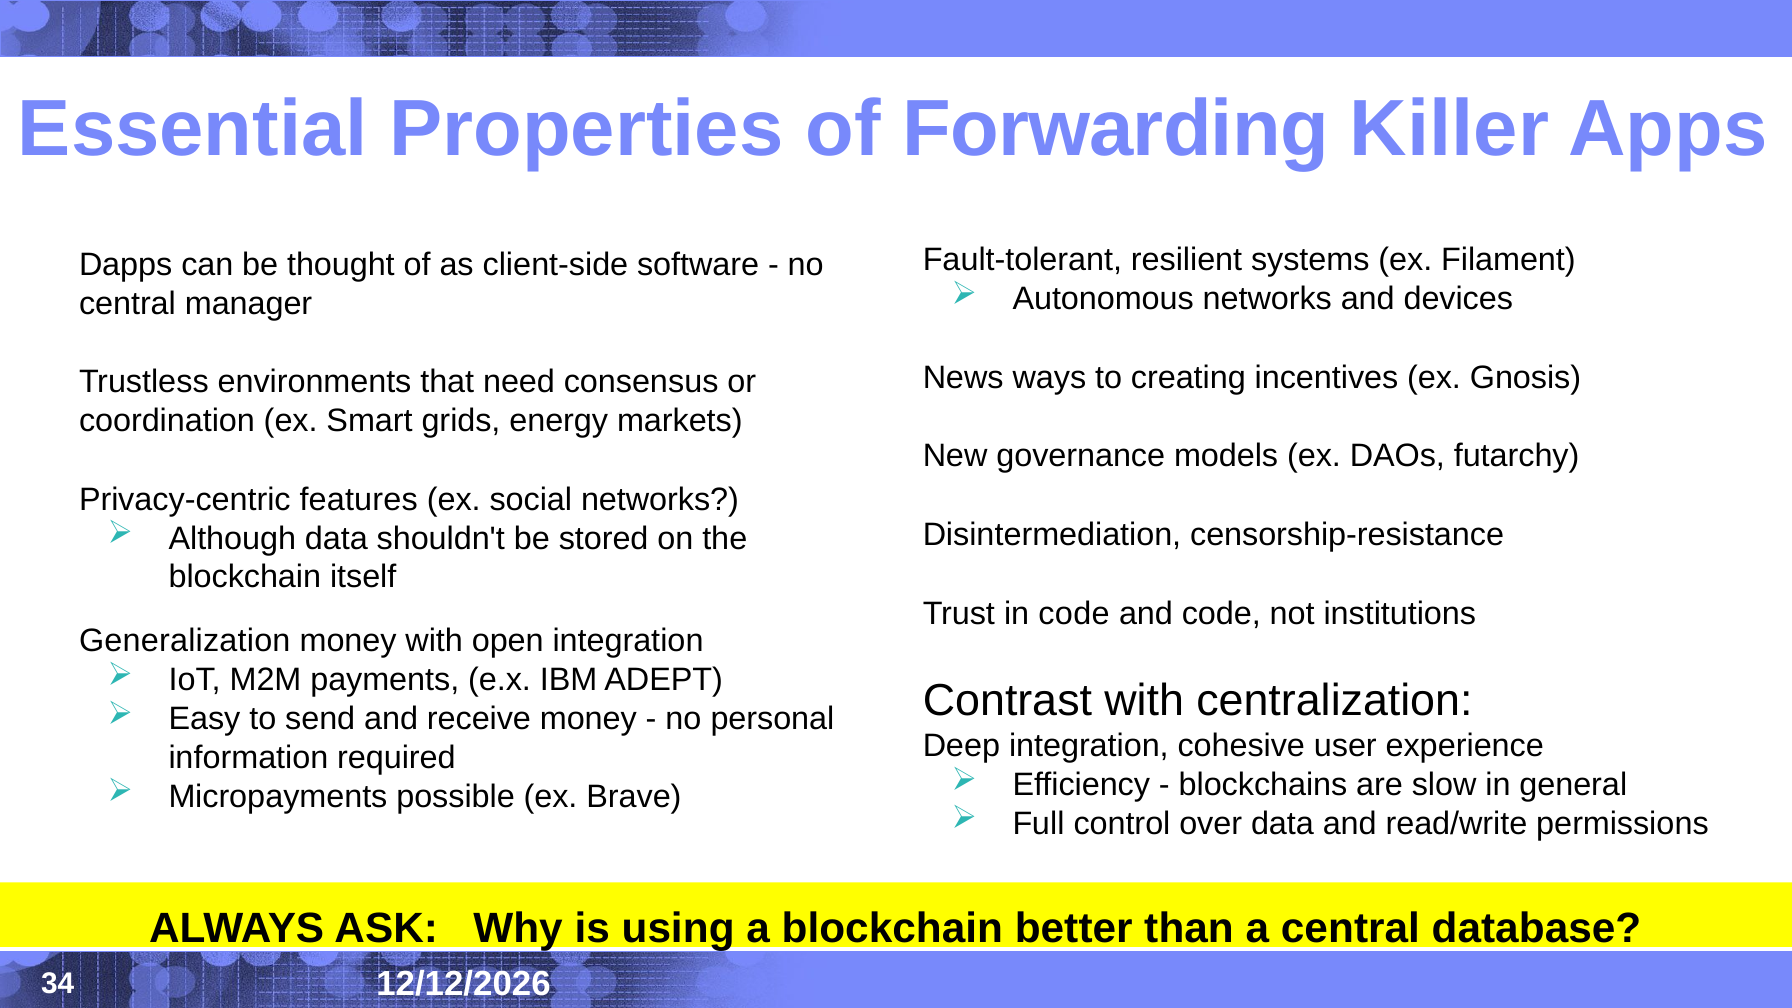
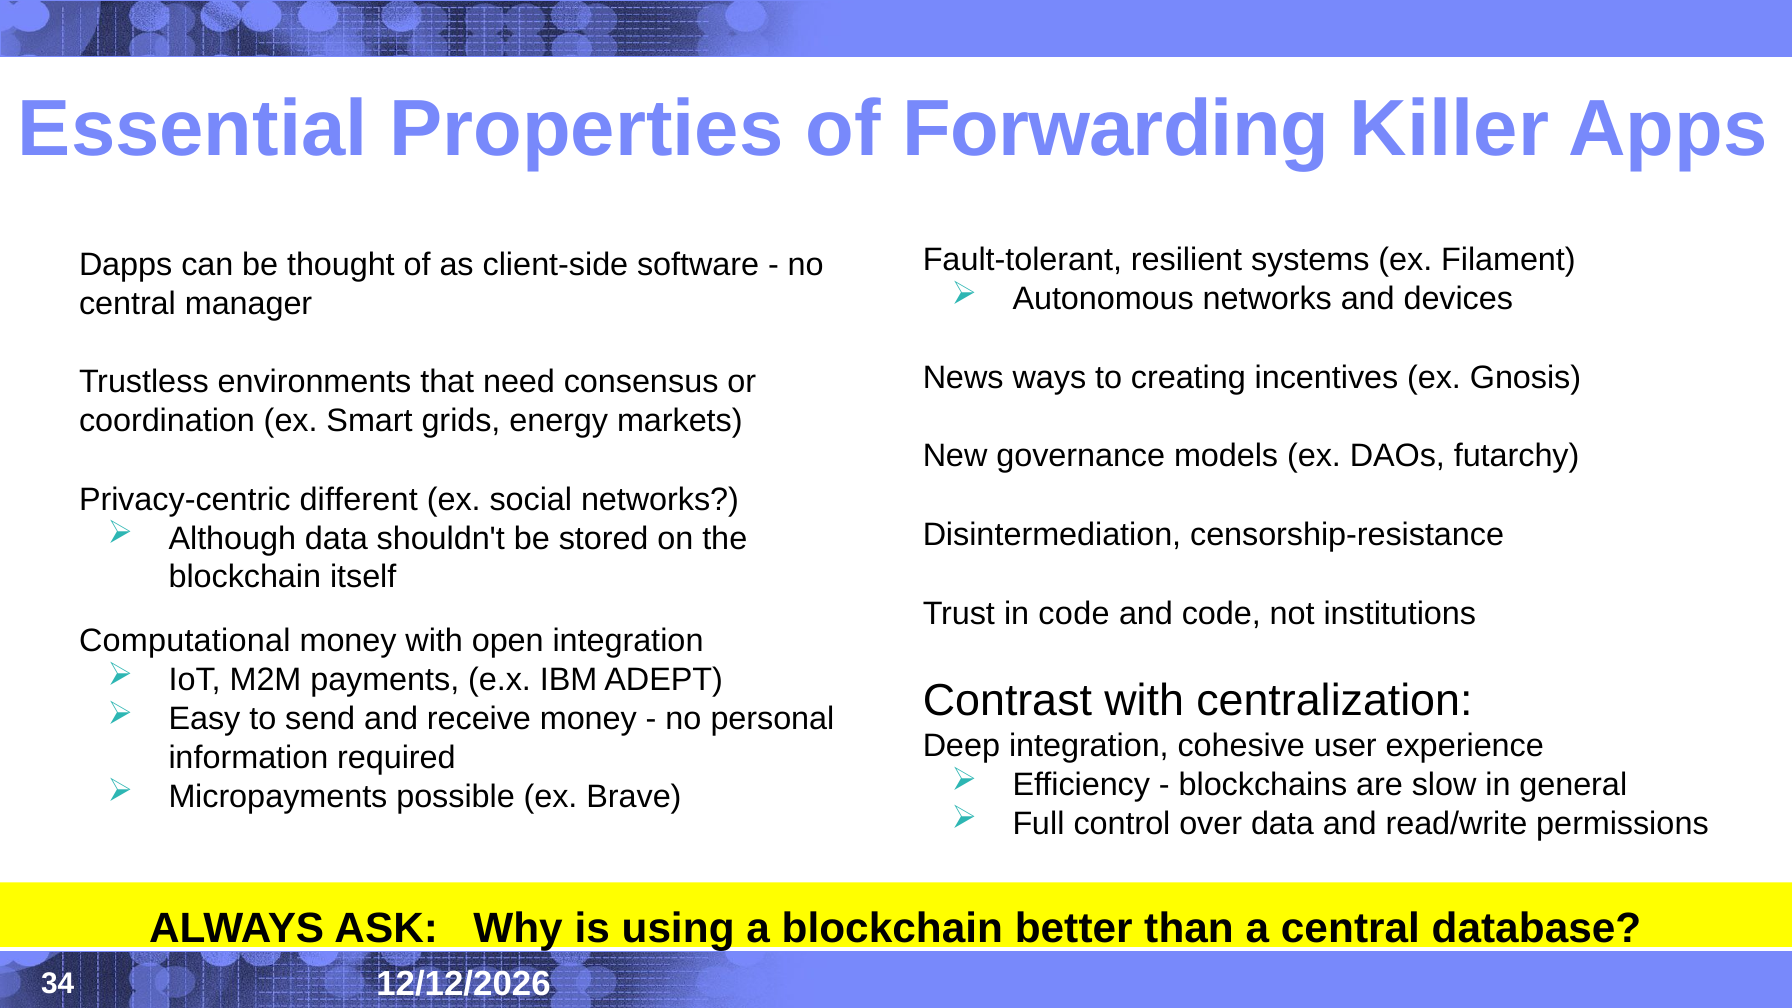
features: features -> different (359, 500)
Generalization: Generalization -> Computational (185, 641)
